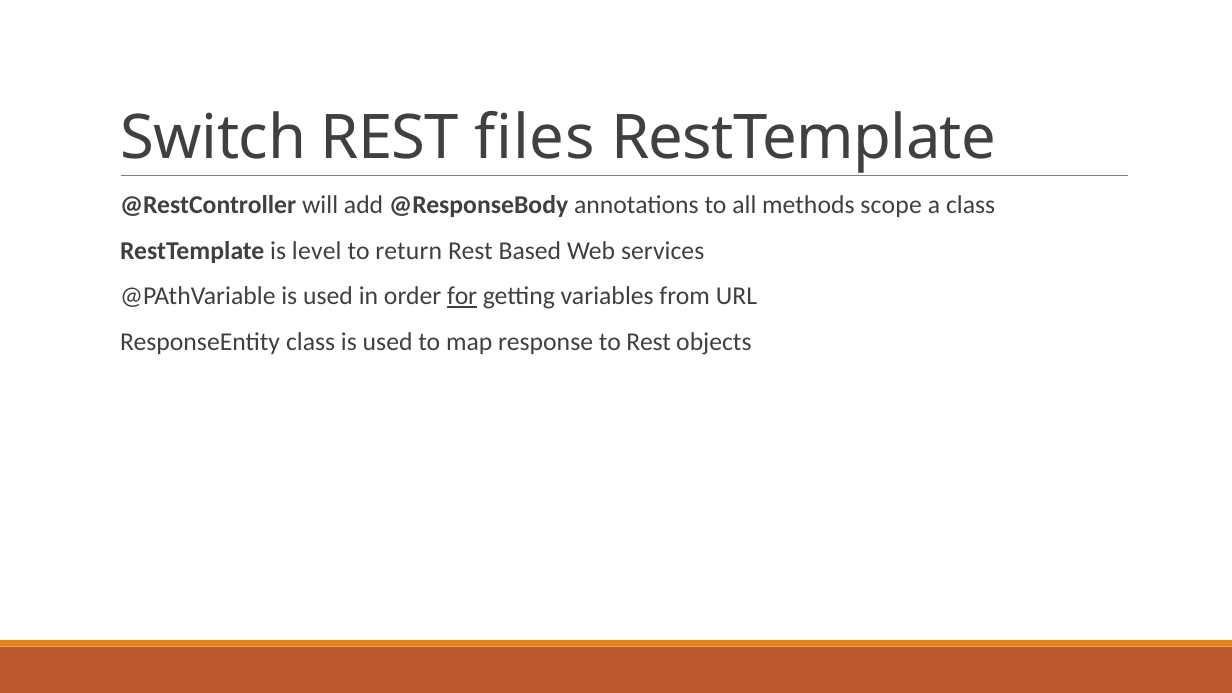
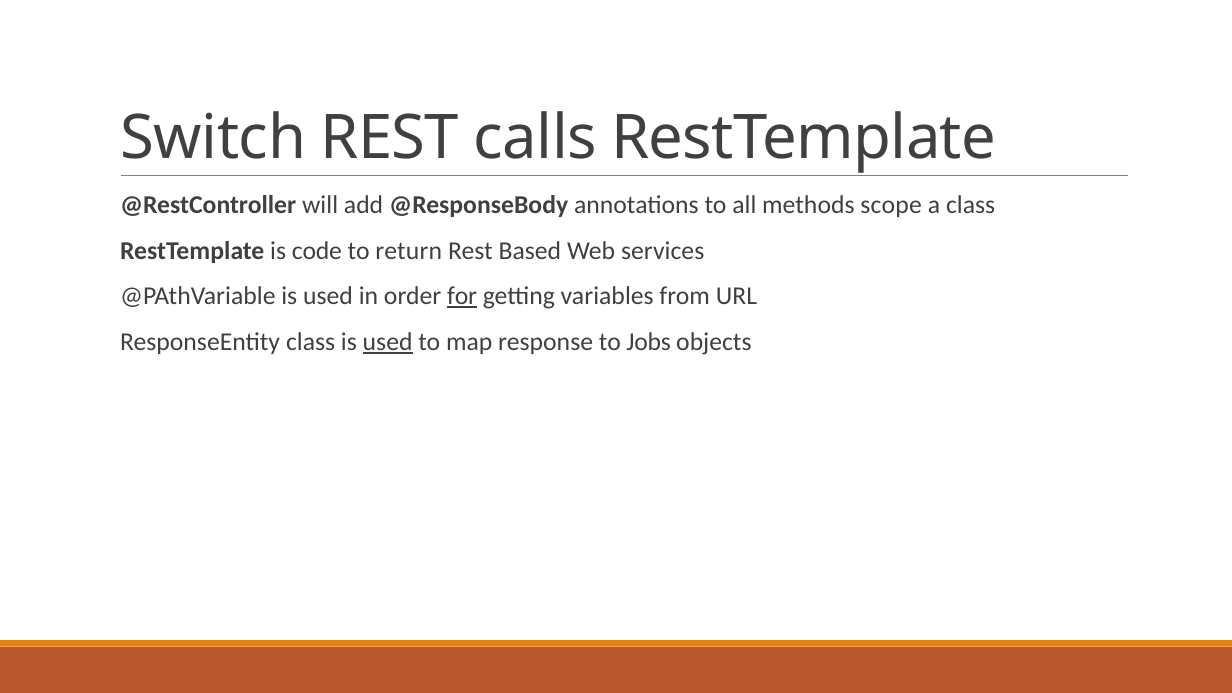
files: files -> calls (535, 138)
level: level -> code (317, 251)
used underline: none -> present (388, 342)
to Rest: Rest -> Jobs (649, 342)
